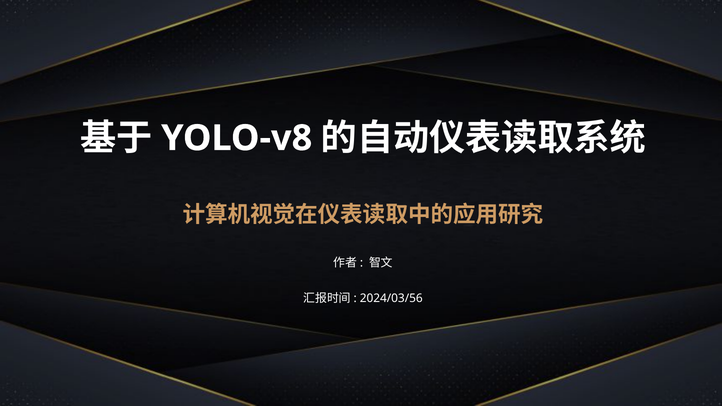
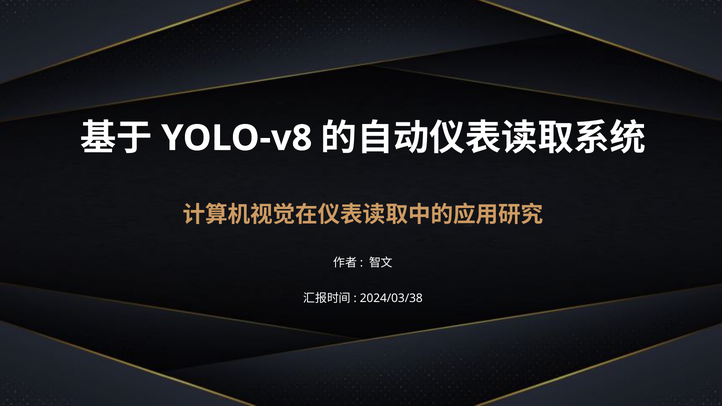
2024/03/56: 2024/03/56 -> 2024/03/38 (391, 298)
